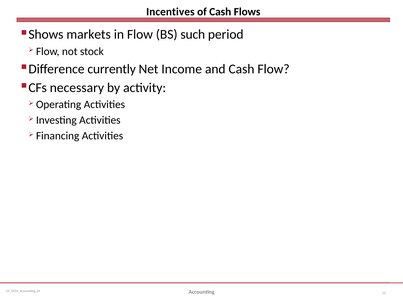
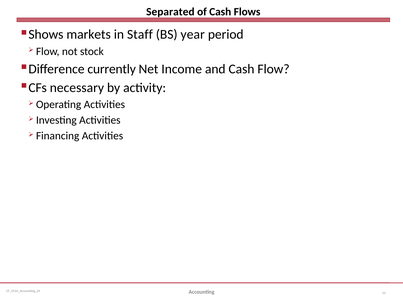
Incentives: Incentives -> Separated (170, 12)
in Flow: Flow -> Staff (140, 35)
such: such -> year (193, 35)
